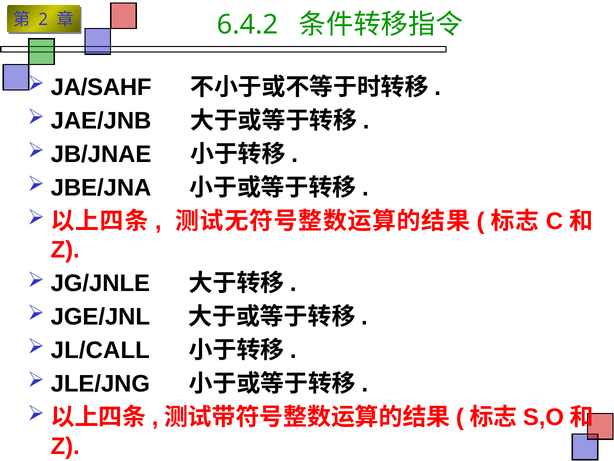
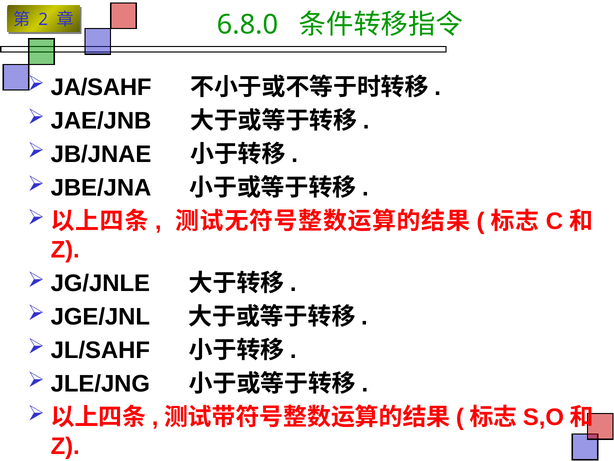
6.4.2: 6.4.2 -> 6.8.0 (247, 24)
JL/CALL: JL/CALL -> JL/SAHF (100, 350)
